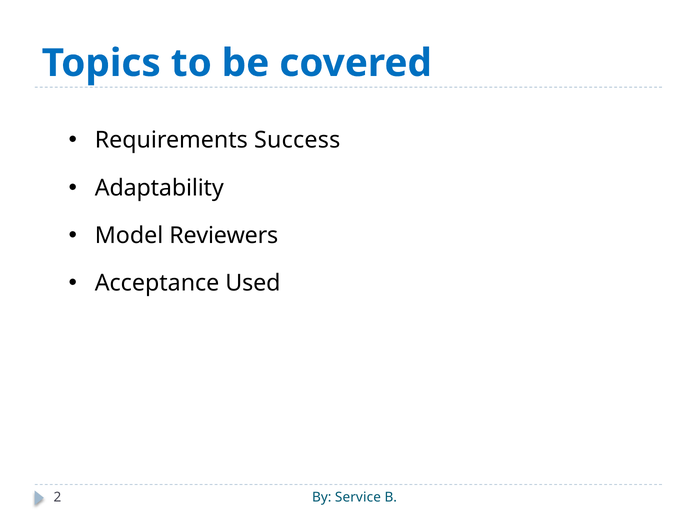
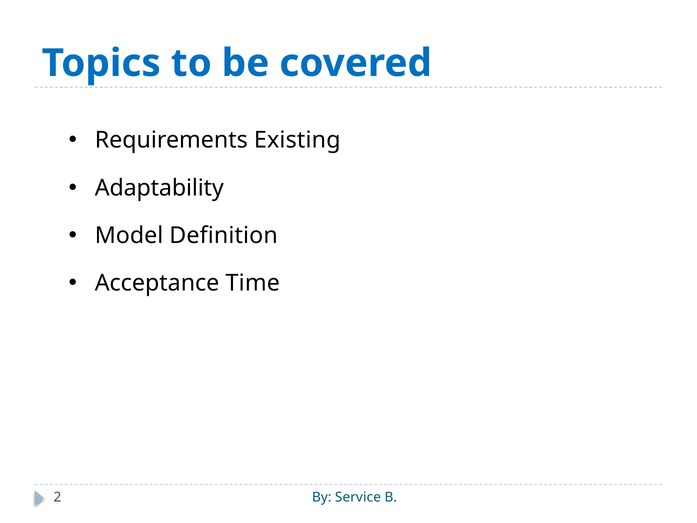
Success: Success -> Existing (297, 140)
Reviewers: Reviewers -> Definition (224, 235)
Used: Used -> Time (253, 283)
